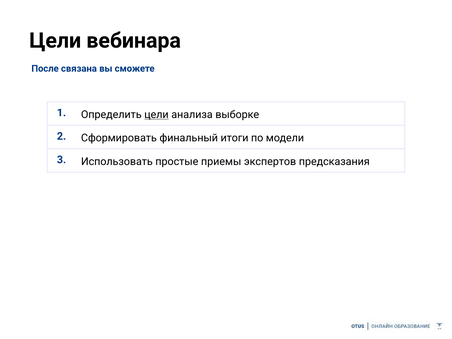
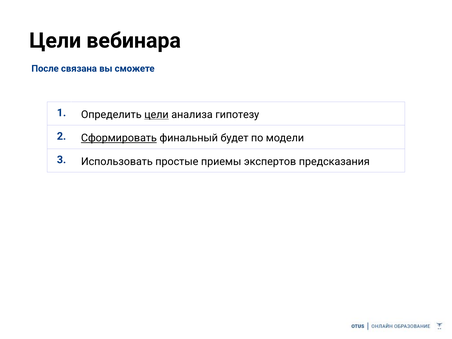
выборке: выборке -> гипотезу (237, 115)
Сформировать underline: none -> present (119, 138)
итоги: итоги -> будет (235, 138)
